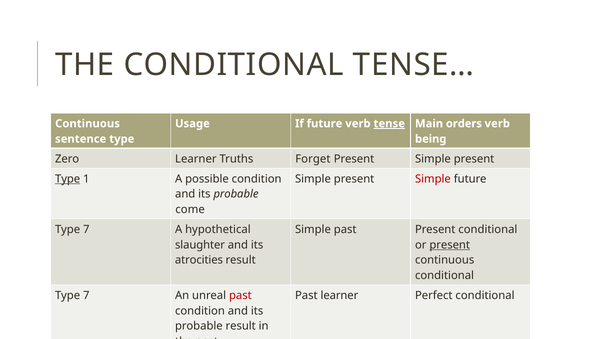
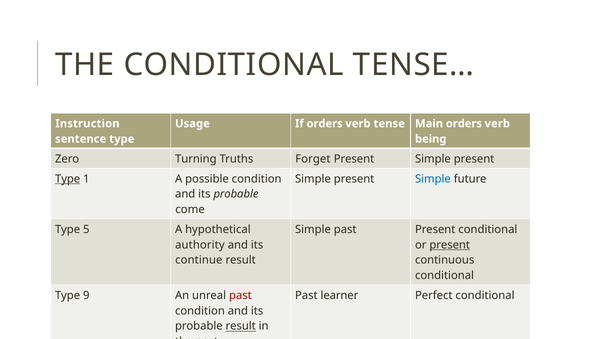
Continuous: Continuous -> Instruction (87, 123)
If future: future -> orders (325, 123)
tense underline: present -> none (389, 123)
Zero Learner: Learner -> Turning (196, 159)
Simple colour: red -> blue (433, 179)
7: 7 -> 5 (86, 229)
slaughter: slaughter -> authority (200, 245)
atrocities: atrocities -> continue (199, 260)
7: 7 -> 9 (86, 295)
result underline: none -> present (241, 326)
